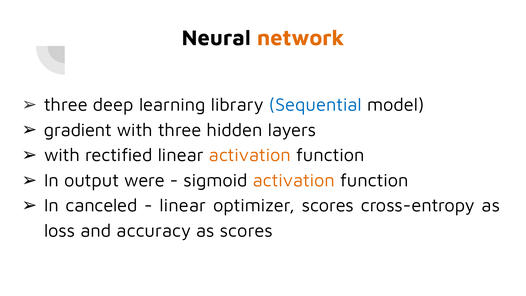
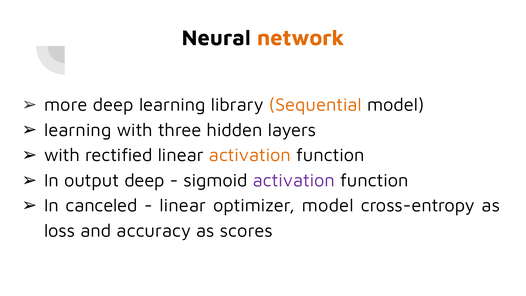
three: three -> more (66, 105)
Sequential colour: blue -> orange (315, 105)
gradient: gradient -> learning (78, 130)
output were: were -> deep (144, 180)
activation colour: orange -> purple (294, 180)
optimizer scores: scores -> model (328, 206)
